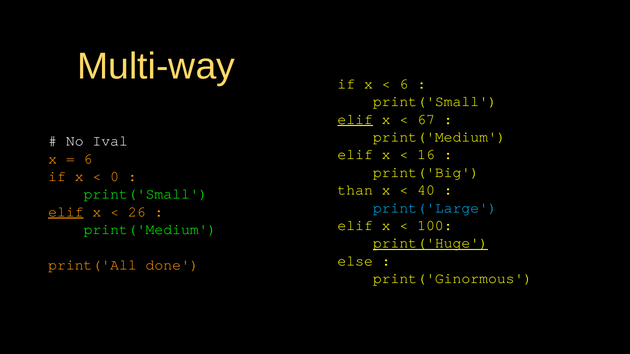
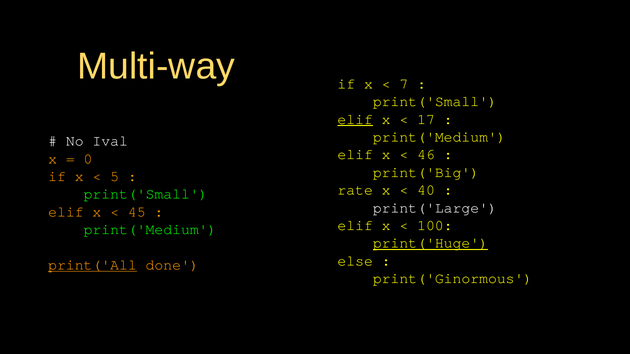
6: 6 -> 7 (404, 84)
67: 67 -> 17 (426, 119)
16: 16 -> 46 (426, 155)
6: 6 -> 0 (88, 159)
0: 0 -> 5 (115, 177)
than: than -> rate (355, 190)
print('Large colour: light blue -> white (435, 208)
elif underline: present -> none (66, 212)
26: 26 -> 45 (137, 212)
print('All underline: none -> present (92, 265)
